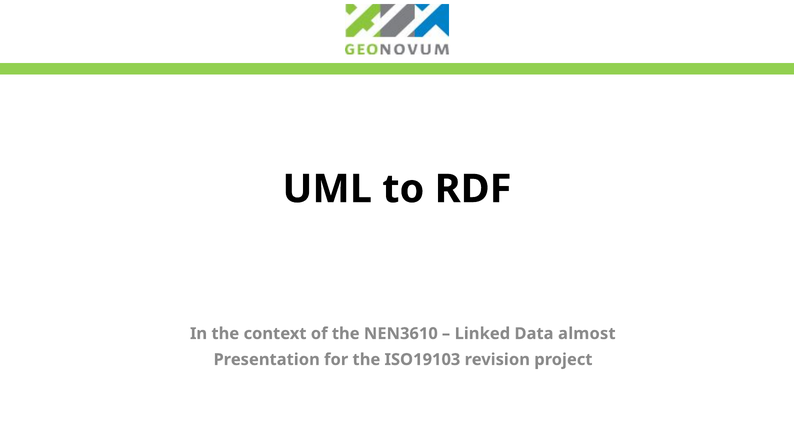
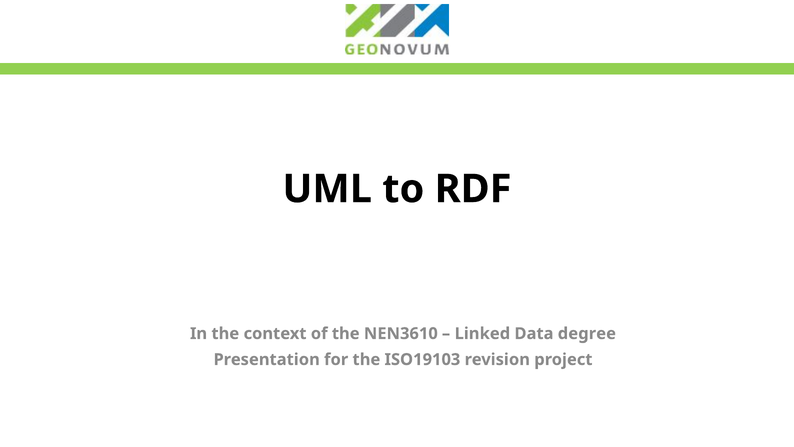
almost: almost -> degree (587, 333)
